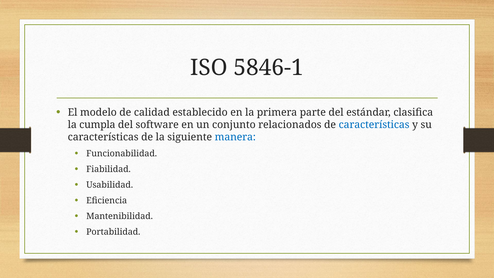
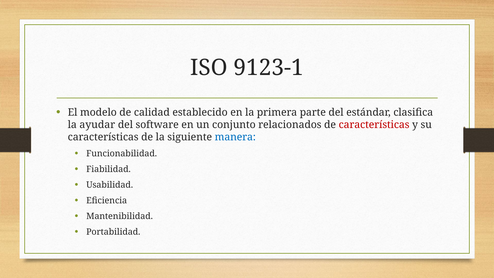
5846-1: 5846-1 -> 9123-1 (269, 68)
cumpla: cumpla -> ayudar (97, 125)
características colour: blue -> red (374, 125)
